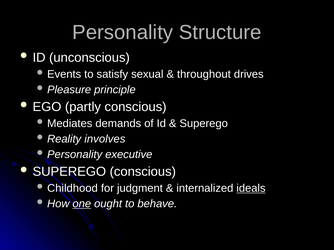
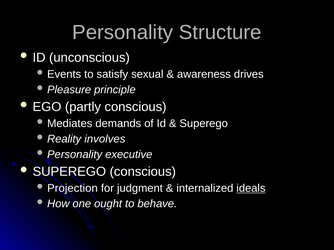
throughout: throughout -> awareness (204, 74)
Childhood: Childhood -> Projection (72, 189)
one underline: present -> none (82, 204)
